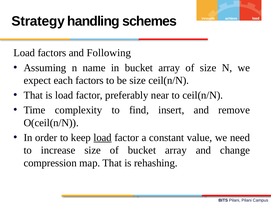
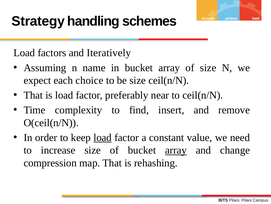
Following: Following -> Iteratively (109, 53)
each factors: factors -> choice (89, 80)
array underline: none -> present (176, 150)
